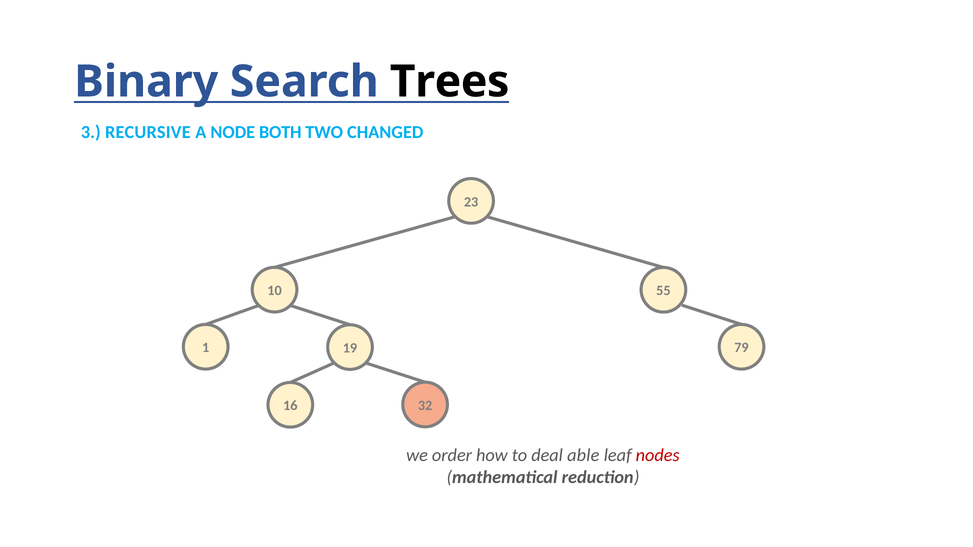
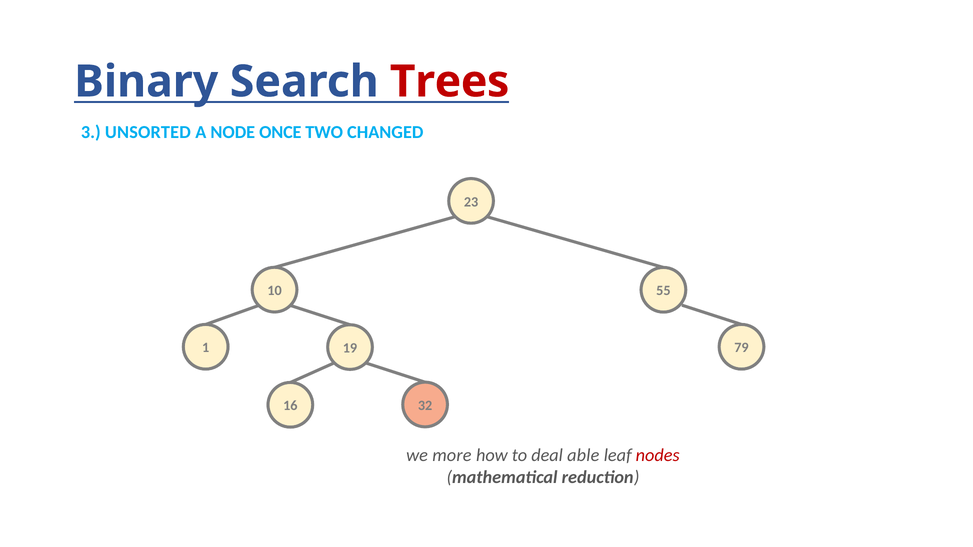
Trees colour: black -> red (450, 82)
RECURSIVE: RECURSIVE -> UNSORTED (148, 132)
BOTH: BOTH -> ONCE (280, 132)
order: order -> more (452, 455)
